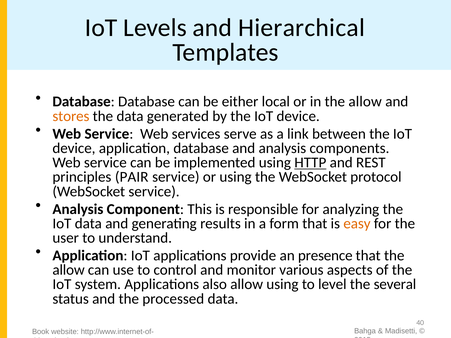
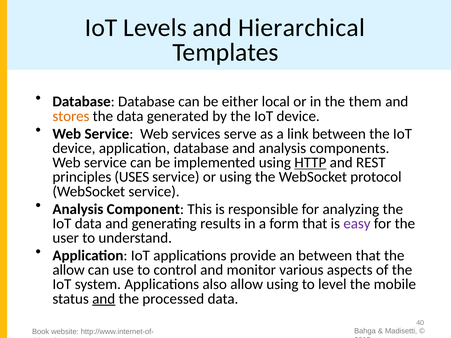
in the allow: allow -> them (365, 102)
PAIR: PAIR -> USES (132, 177)
easy colour: orange -> purple (357, 224)
an presence: presence -> between (325, 256)
several: several -> mobile (395, 285)
and underline: none -> present (104, 299)
